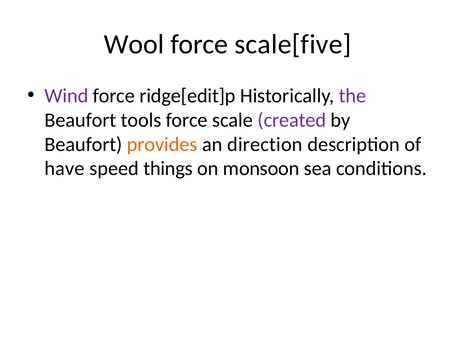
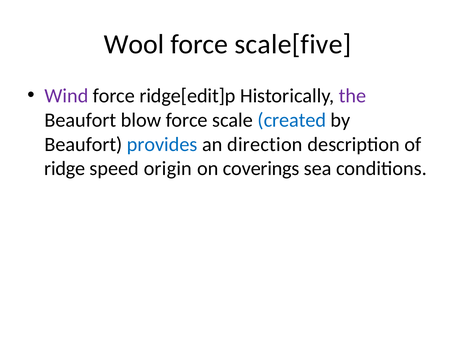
tools: tools -> blow (141, 120)
created colour: purple -> blue (292, 120)
provides colour: orange -> blue (162, 144)
have: have -> ridge (65, 169)
things: things -> origin (168, 169)
monsoon: monsoon -> coverings (261, 169)
